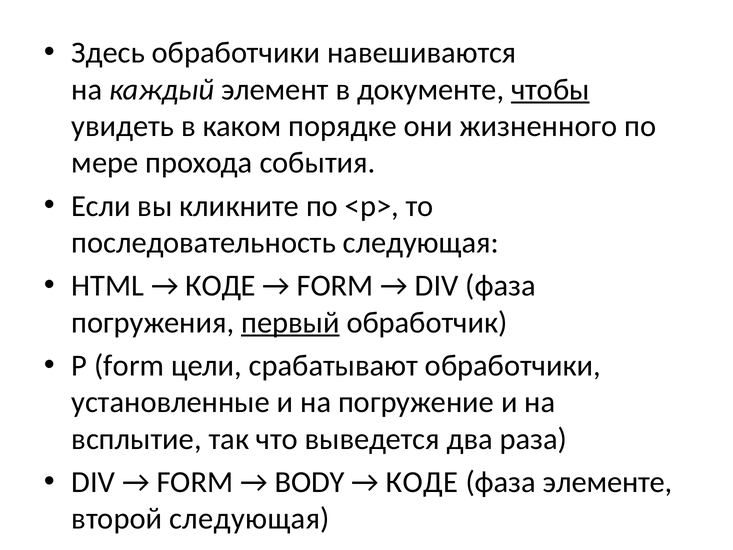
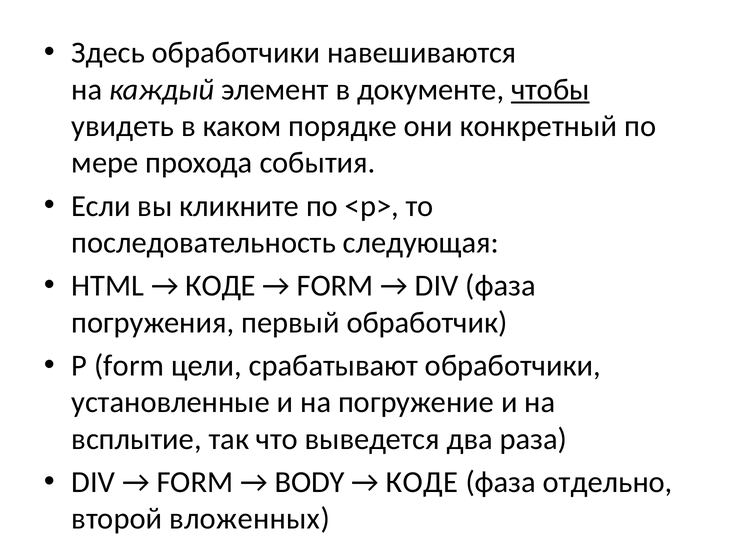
жизненного: жизненного -> конкретный (538, 126)
первый underline: present -> none (290, 322)
элементе: элементе -> отдельно (608, 482)
второй следующая: следующая -> вложенных (249, 519)
